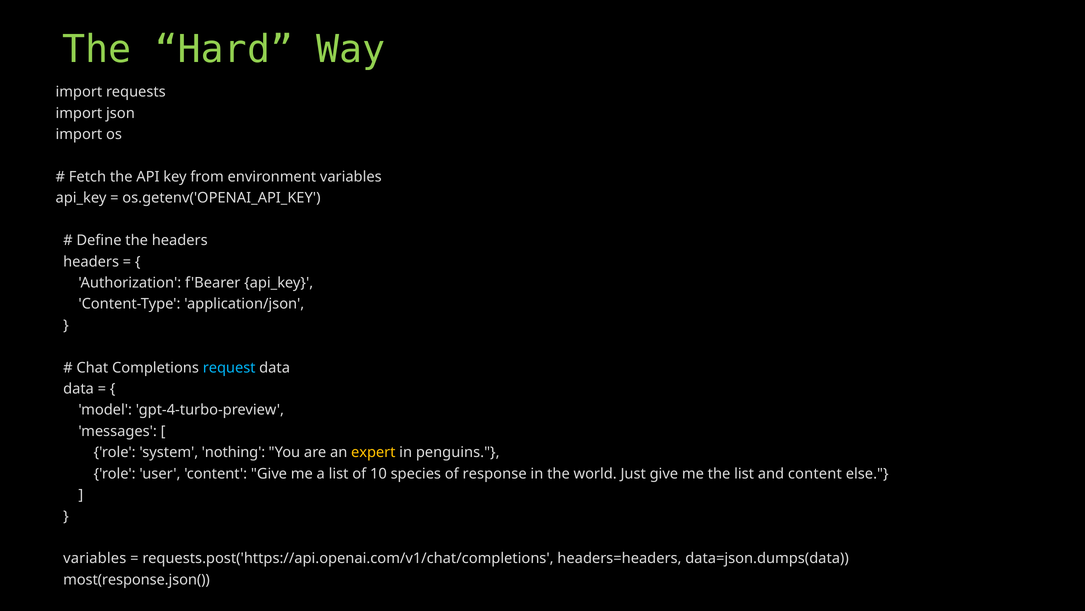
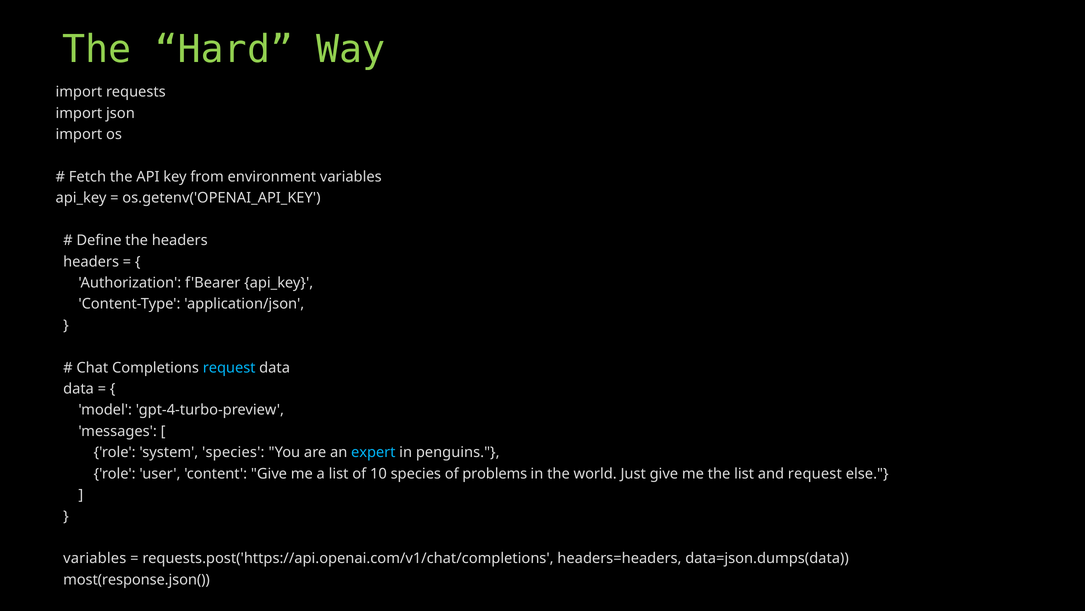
system nothing: nothing -> species (233, 452)
expert colour: yellow -> light blue (373, 452)
response: response -> problems (495, 473)
and content: content -> request (815, 473)
